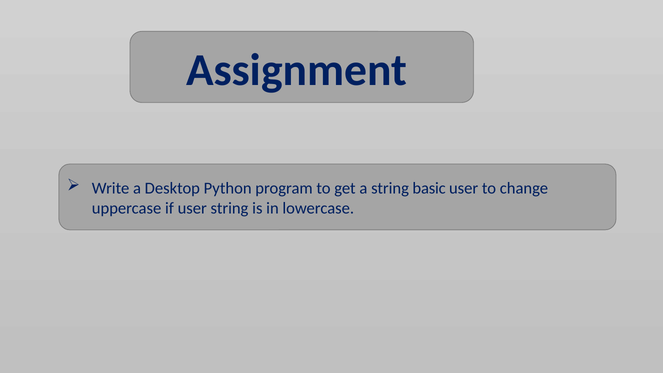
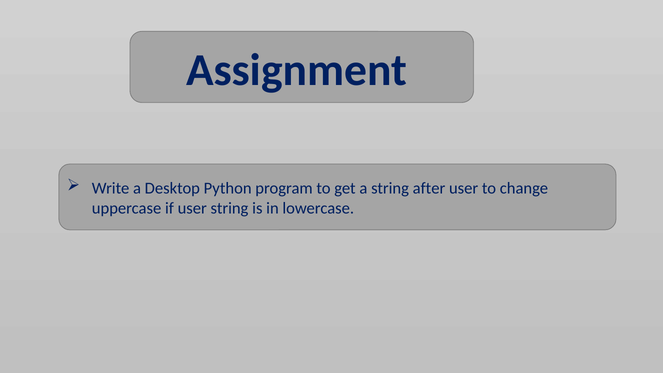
basic: basic -> after (429, 188)
